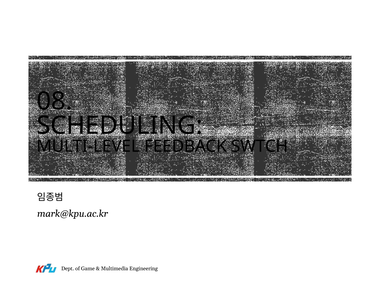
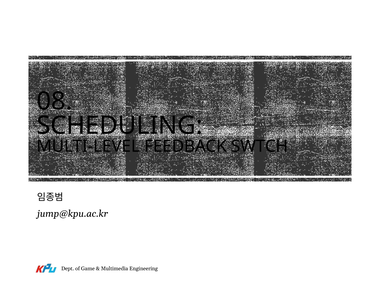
mark@kpu.ac.kr: mark@kpu.ac.kr -> jump@kpu.ac.kr (73, 214)
